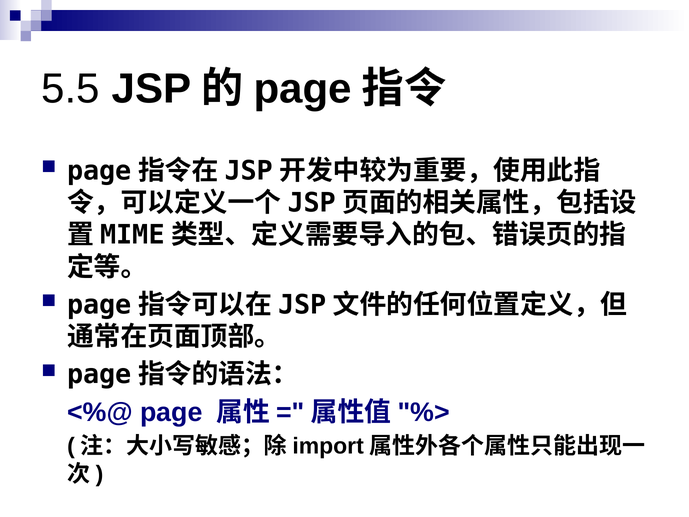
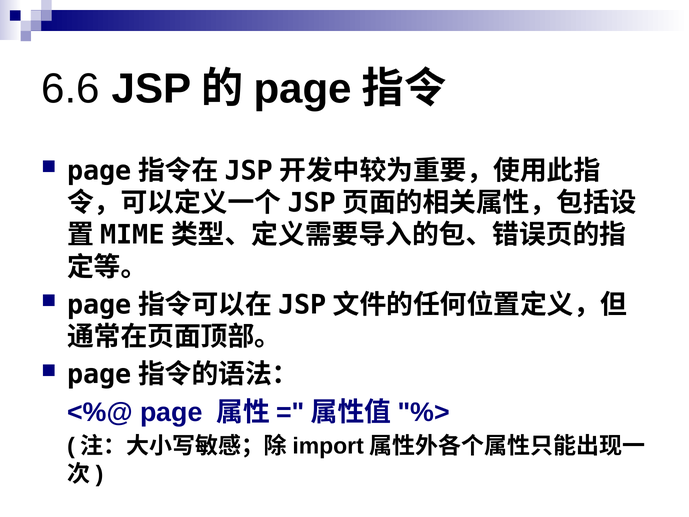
5.5: 5.5 -> 6.6 (71, 89)
